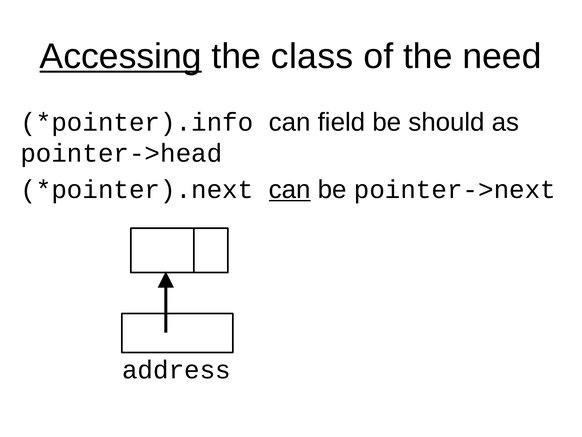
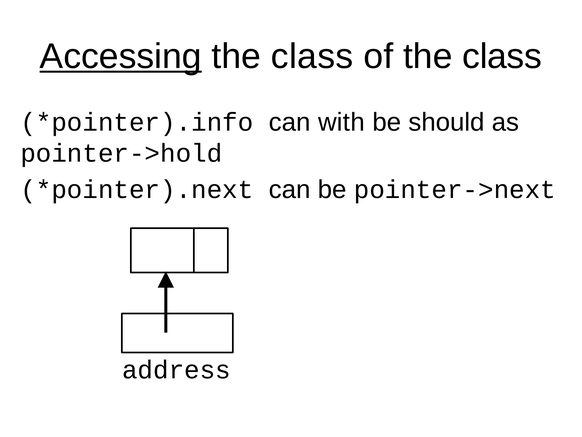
of the need: need -> class (502, 56)
field: field -> with (341, 122)
pointer->head: pointer->head -> pointer->hold (121, 153)
can underline: present -> none (290, 189)
